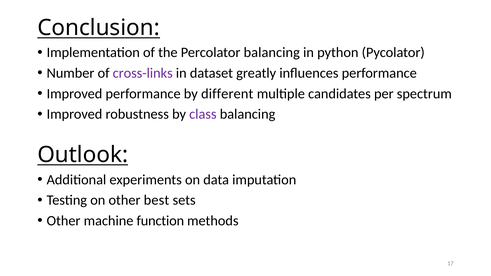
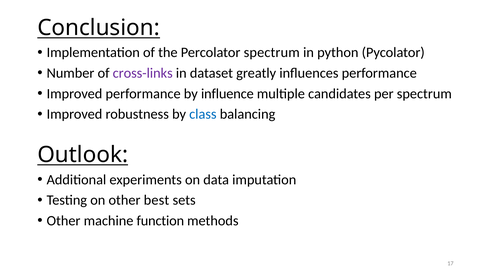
Percolator balancing: balancing -> spectrum (272, 53)
different: different -> influence (227, 94)
class colour: purple -> blue (203, 114)
